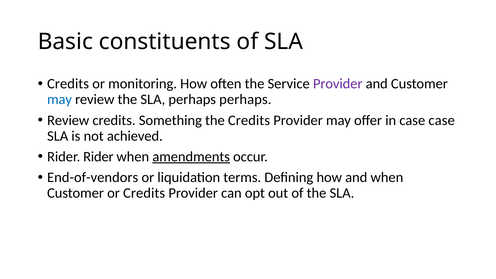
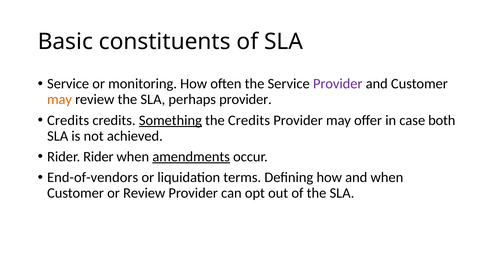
Credits: Credits -> Service (68, 84)
may colour: blue -> orange (60, 99)
perhaps perhaps: perhaps -> provider (245, 99)
Review: Review -> Credits (68, 120)
Something underline: none -> present (170, 120)
case case: case -> both (442, 120)
or Credits: Credits -> Review (144, 193)
